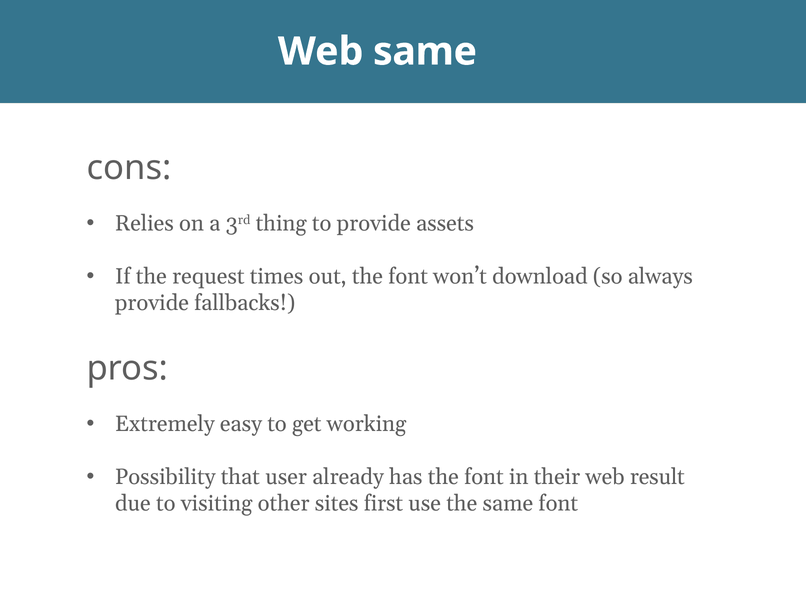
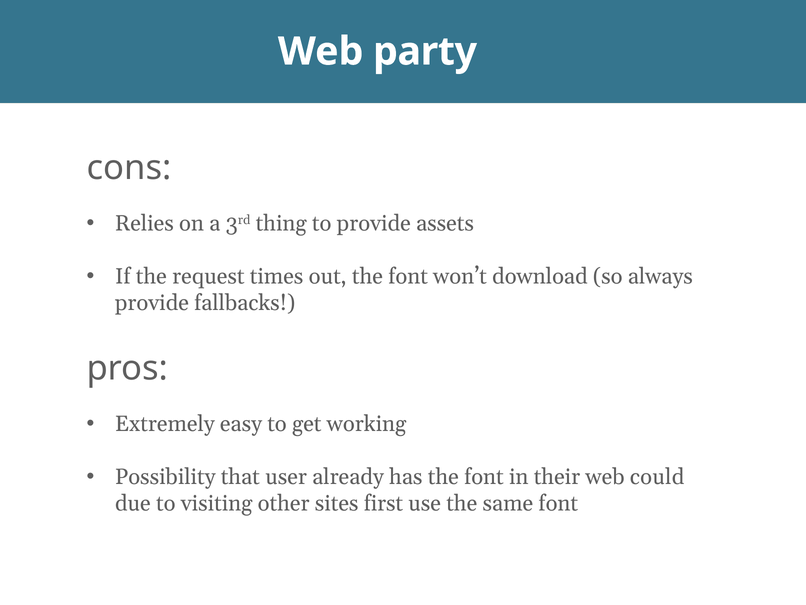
Web same: same -> party (425, 52)
result: result -> could (657, 477)
